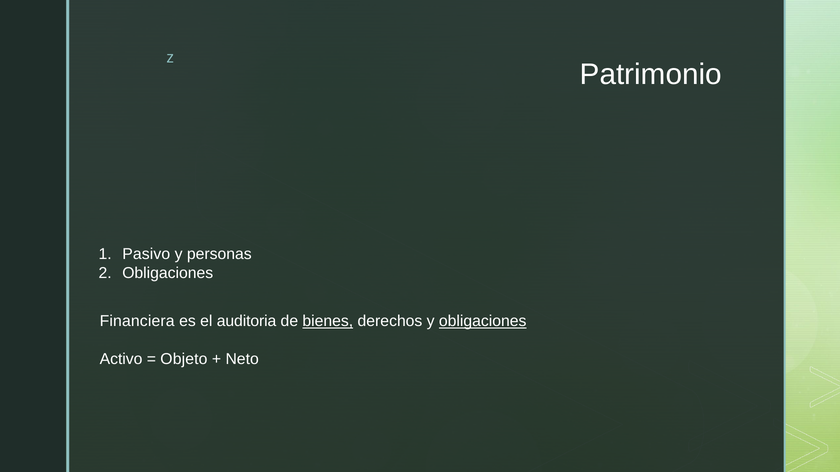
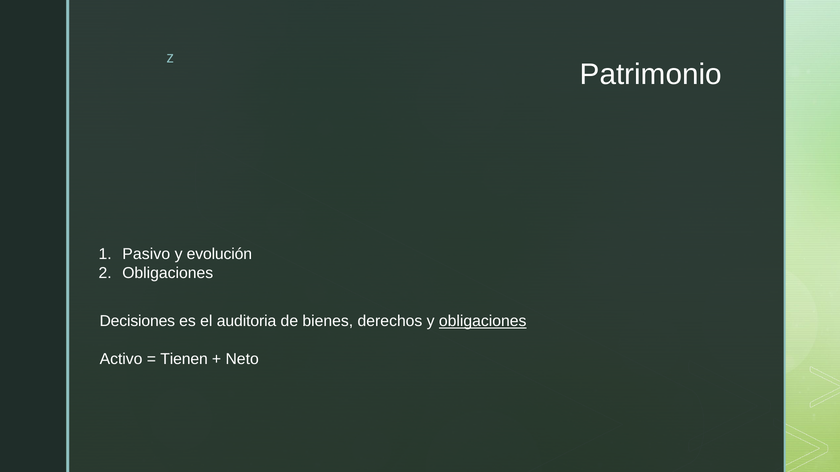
personas: personas -> evolución (219, 254)
Financiera: Financiera -> Decisiones (137, 321)
bienes underline: present -> none (328, 321)
Objeto: Objeto -> Tienen (184, 359)
